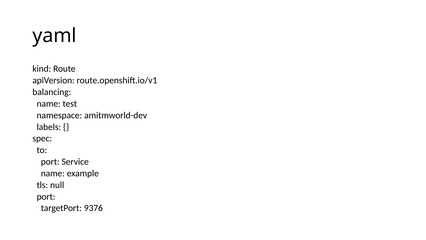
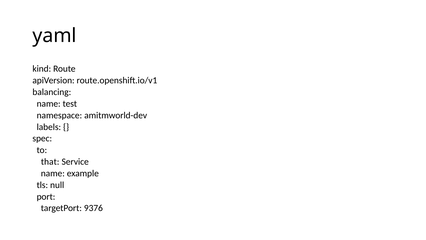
port: port -> that (50, 162)
